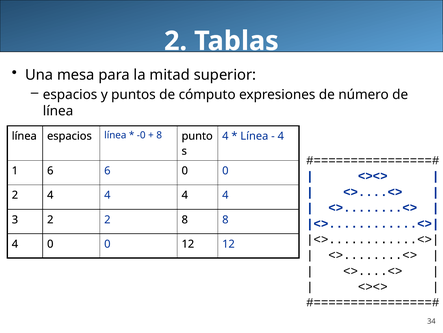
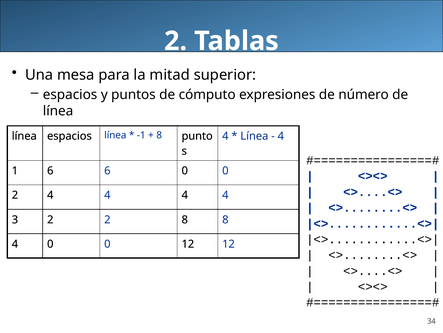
-0: -0 -> -1 (141, 135)
